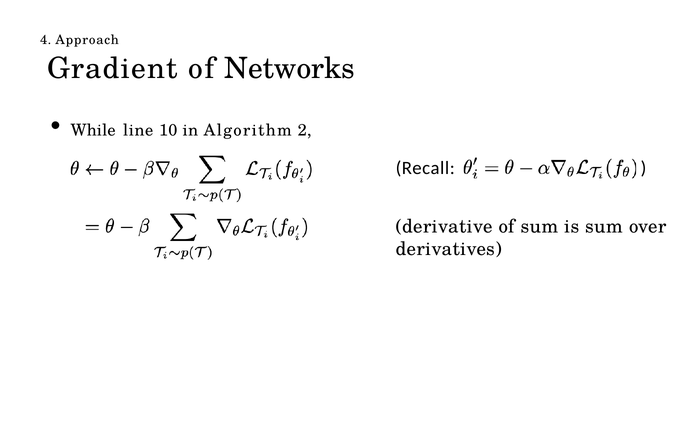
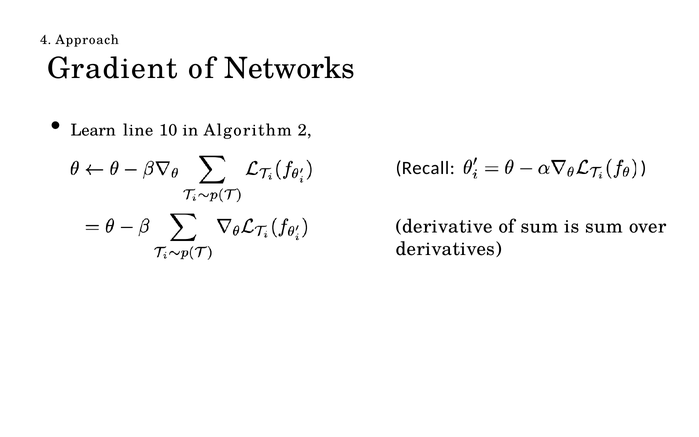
While: While -> Learn (93, 130)
